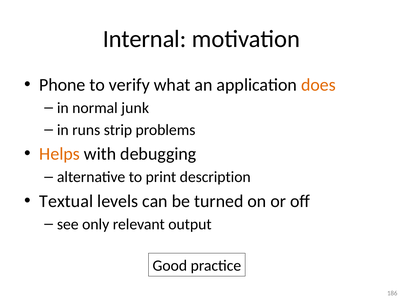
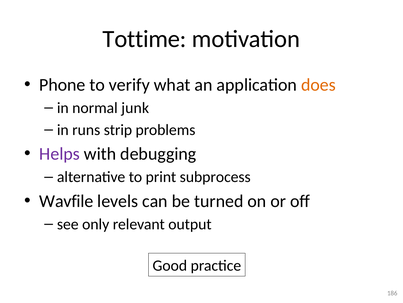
Internal: Internal -> Tottime (145, 39)
Helps colour: orange -> purple (60, 154)
description: description -> subprocess (215, 177)
Textual: Textual -> Wavfile (66, 201)
